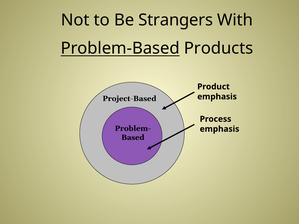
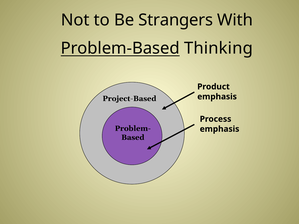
Products: Products -> Thinking (218, 48)
